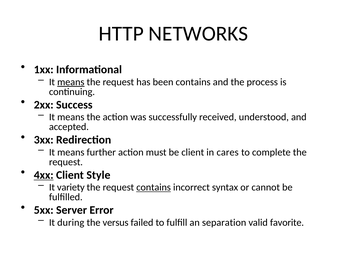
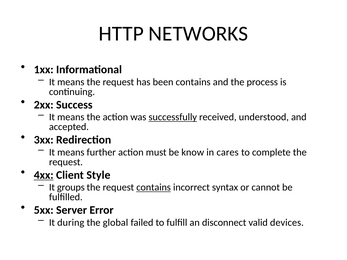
means underline: present -> none (71, 82)
successfully underline: none -> present (173, 117)
be client: client -> know (193, 152)
variety: variety -> groups (71, 188)
versus: versus -> global (115, 223)
separation: separation -> disconnect (224, 223)
favorite: favorite -> devices (287, 223)
